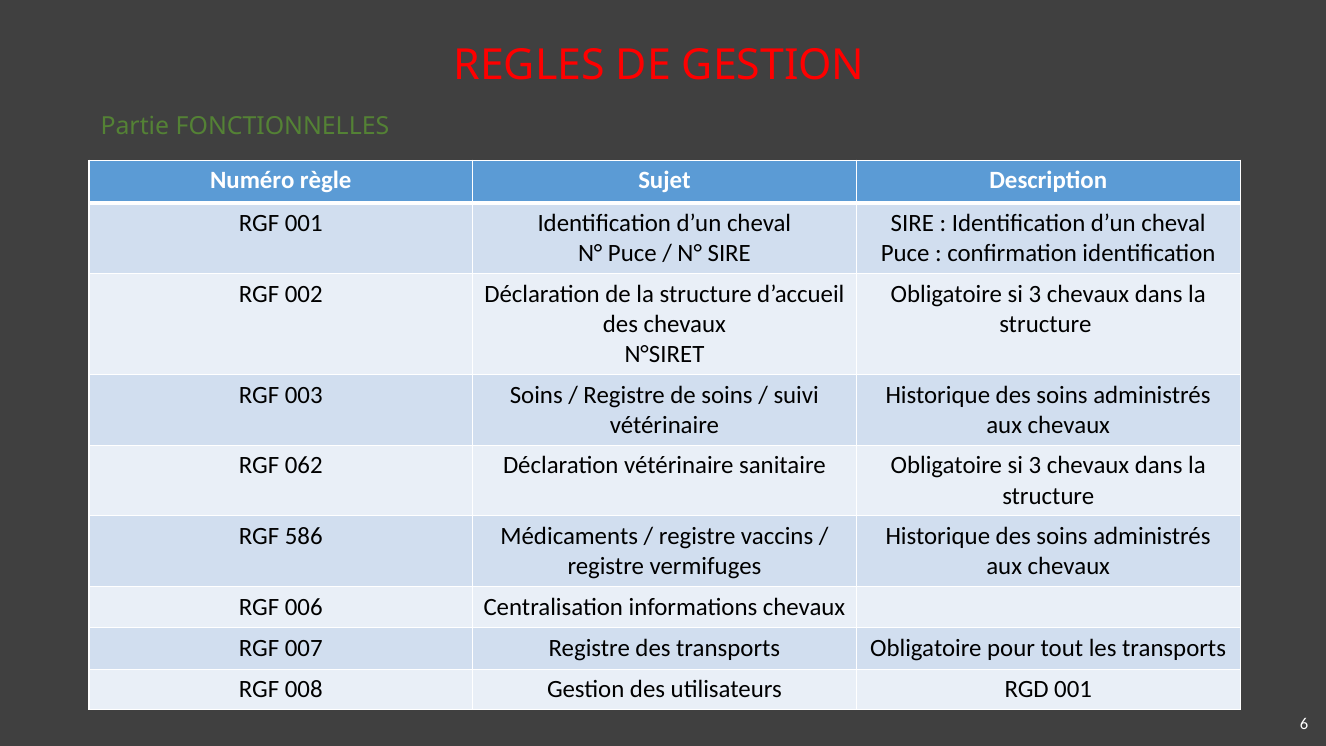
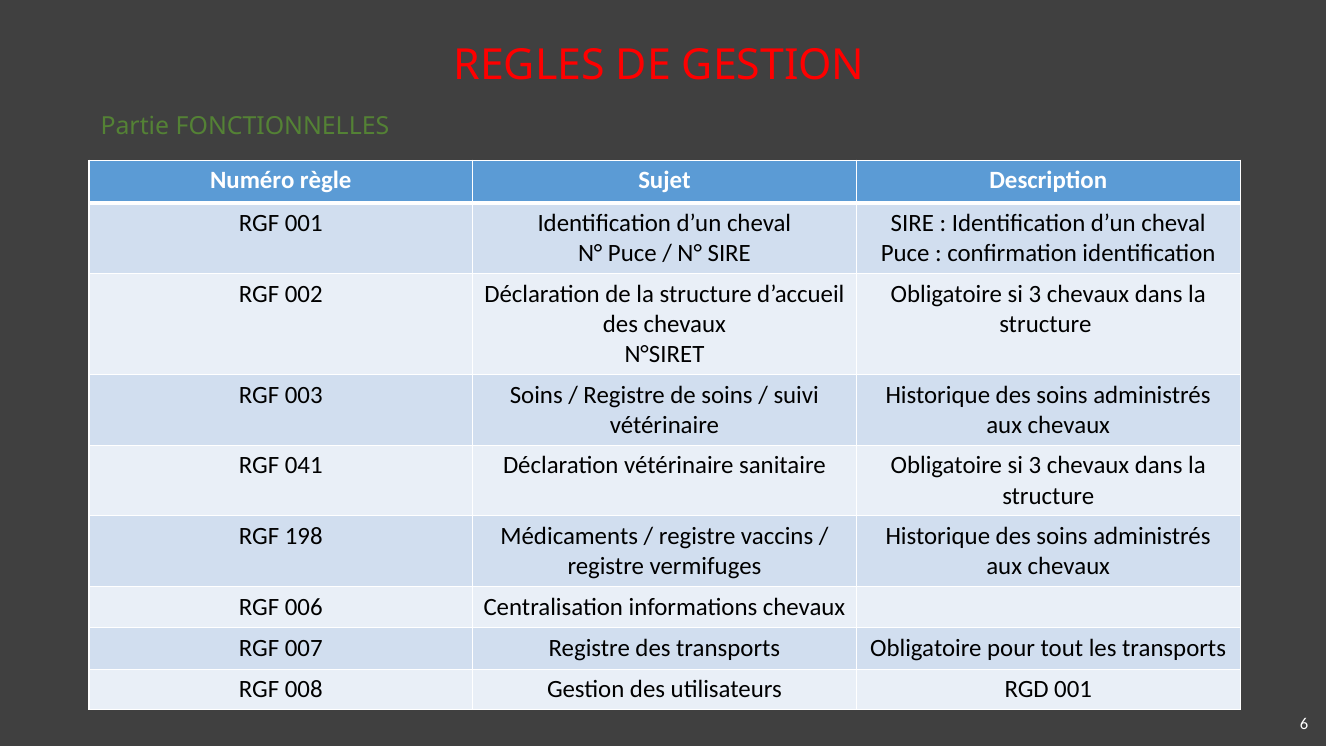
062: 062 -> 041 (304, 465)
586: 586 -> 198 (304, 536)
